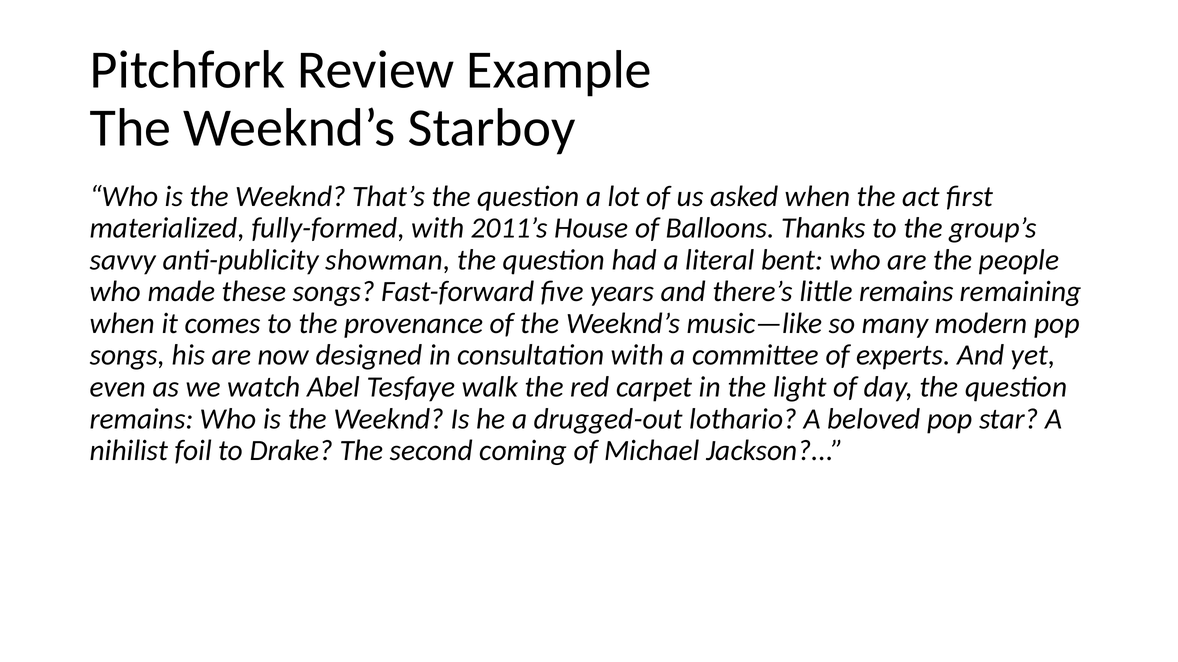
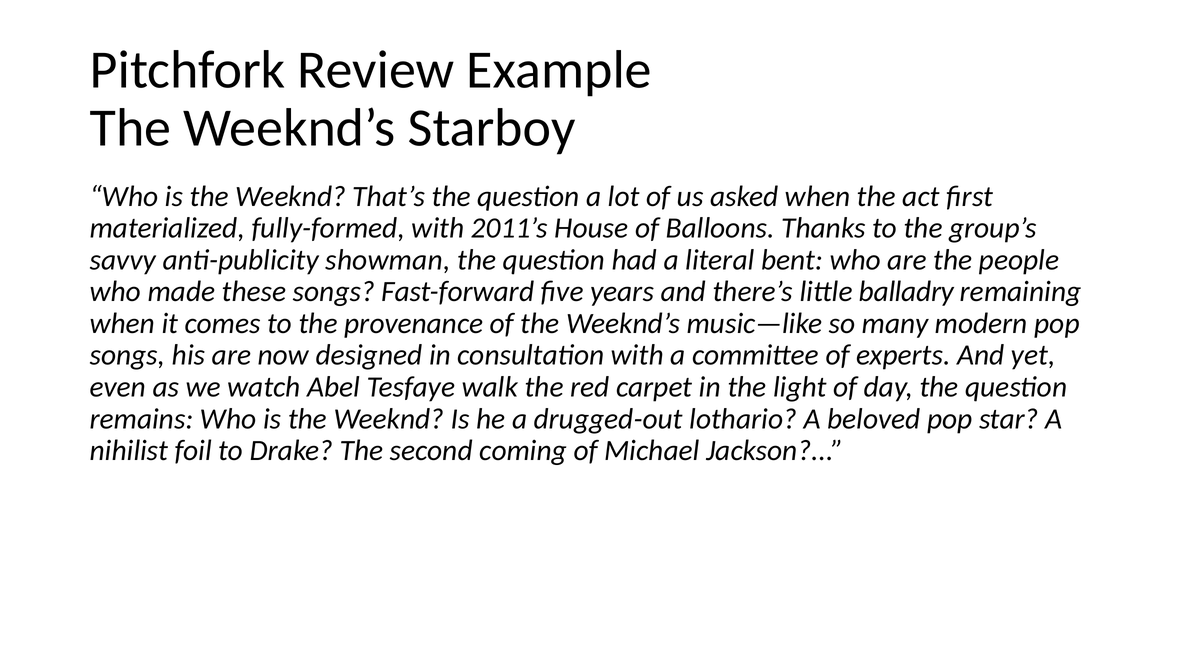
little remains: remains -> balladry (906, 292)
